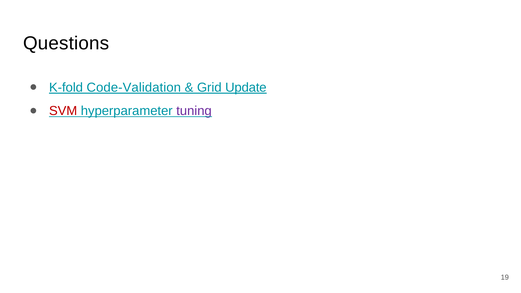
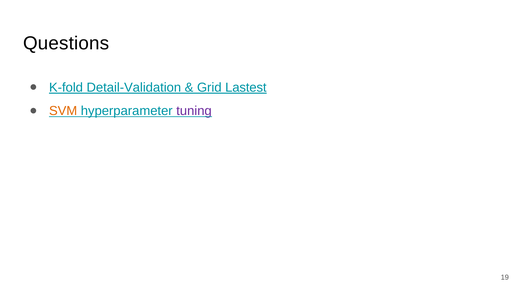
Code-Validation: Code-Validation -> Detail-Validation (134, 87)
Update: Update -> Lastest (246, 87)
SVM colour: red -> orange (63, 111)
